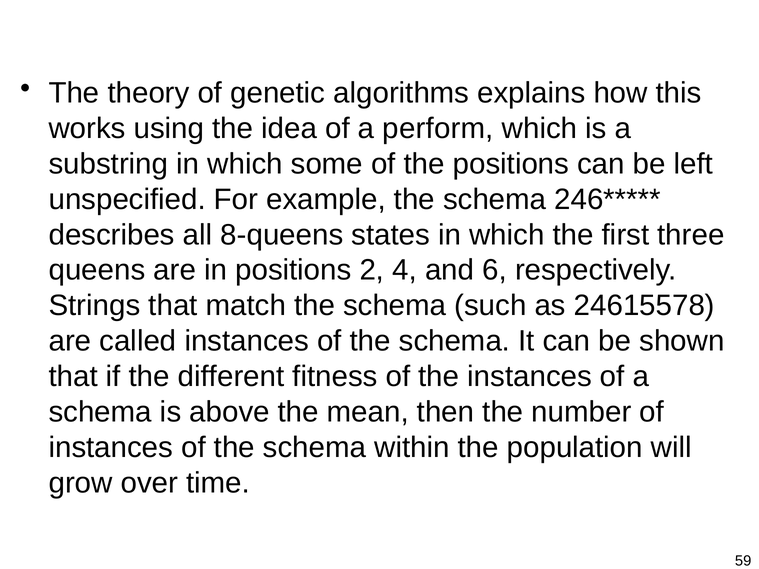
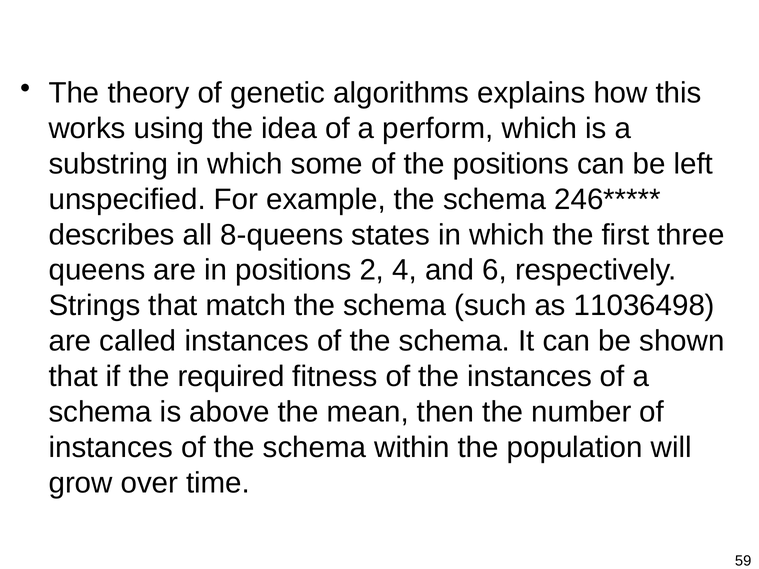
24615578: 24615578 -> 11036498 (644, 306)
different: different -> required (231, 377)
